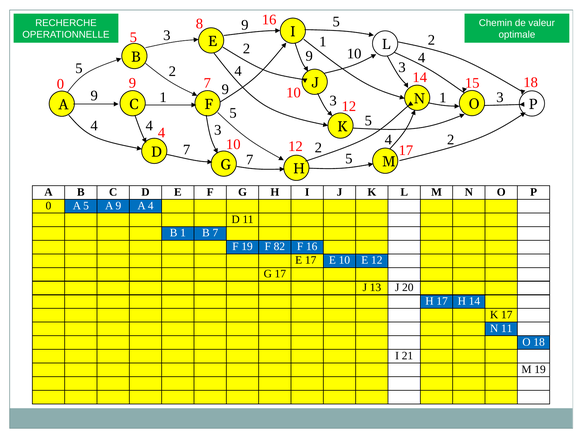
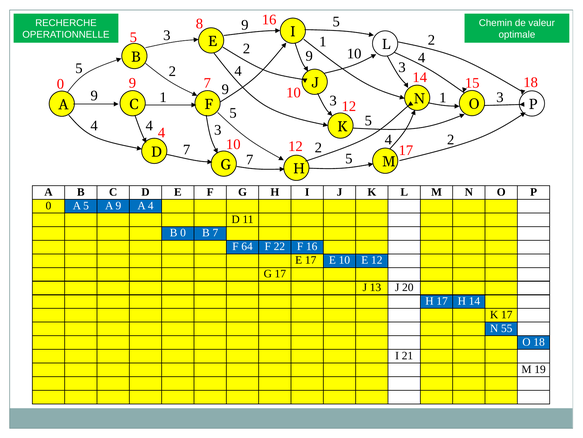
B 1: 1 -> 0 (183, 233)
F 19: 19 -> 64 (247, 246)
82: 82 -> 22 (279, 246)
N 11: 11 -> 55 (507, 328)
